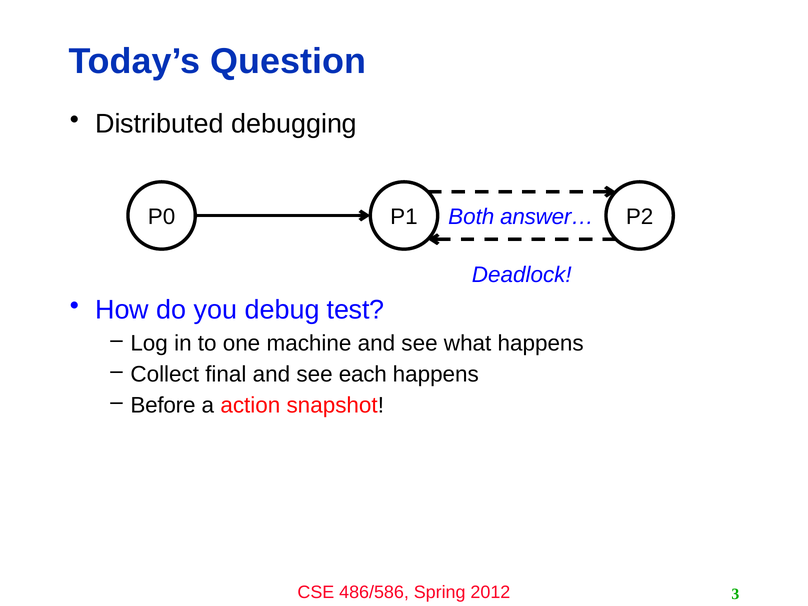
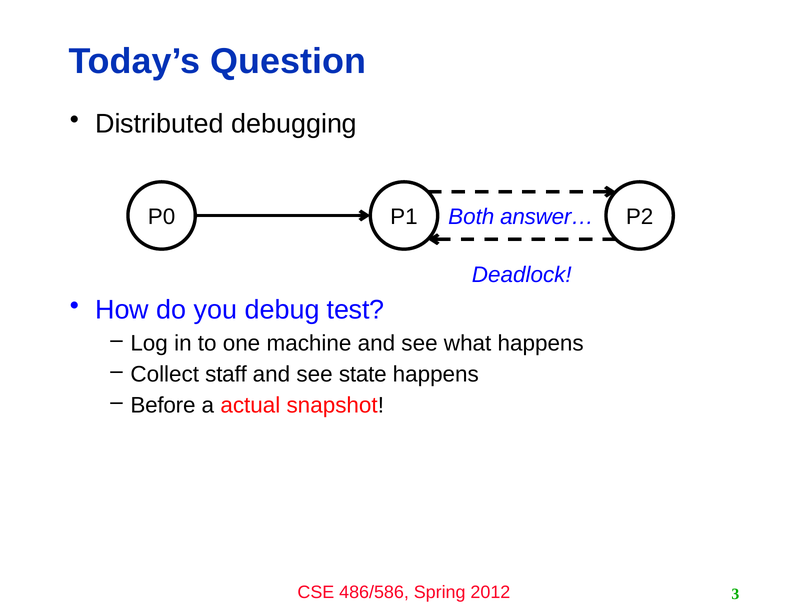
final: final -> staff (226, 374)
each: each -> state (363, 374)
action: action -> actual (250, 405)
